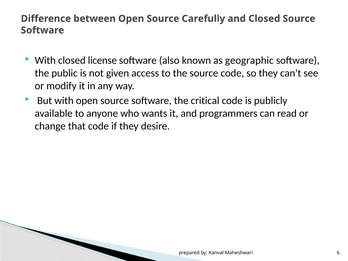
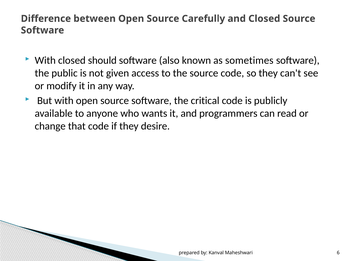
license: license -> should (102, 60)
geographic: geographic -> sometimes (249, 60)
